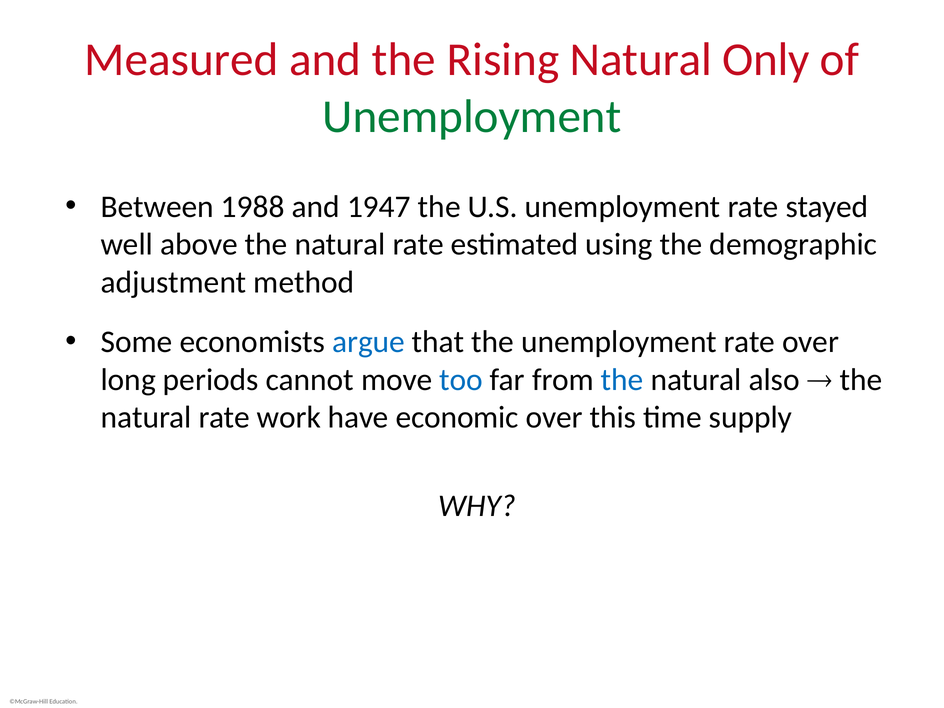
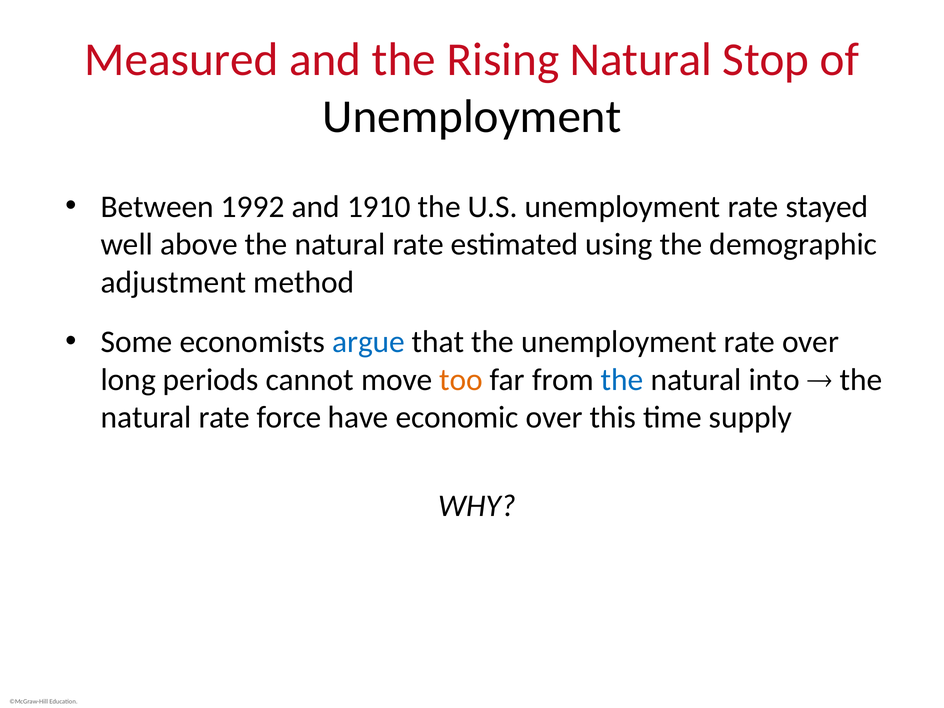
Only: Only -> Stop (766, 60)
Unemployment colour: green -> black (472, 117)
1988: 1988 -> 1992 (253, 207)
1947: 1947 -> 1910 (379, 207)
too colour: blue -> orange (461, 380)
also: also -> into (774, 380)
work: work -> force (289, 417)
